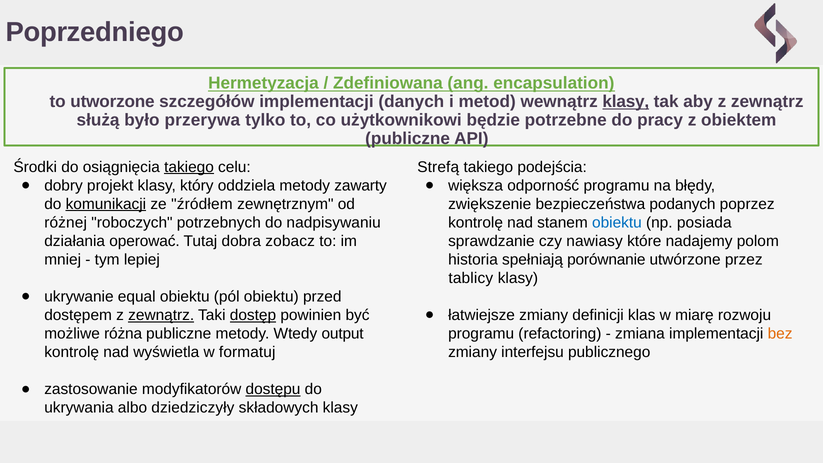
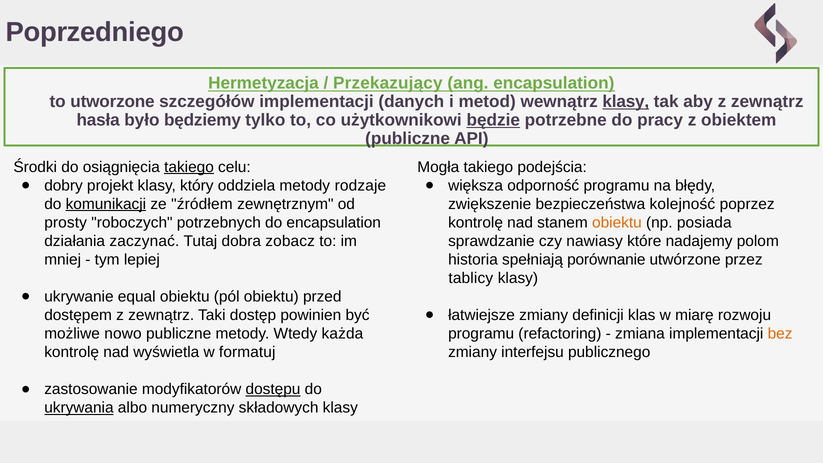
Zdefiniowana: Zdefiniowana -> Przekazujący (388, 83)
służą: służą -> hasła (98, 120)
przerywa: przerywa -> będziemy (202, 120)
będzie underline: none -> present (493, 120)
Strefą: Strefą -> Mogła (438, 167)
zawarty: zawarty -> rodzaje (360, 186)
podanych: podanych -> kolejność (682, 204)
różnej: różnej -> prosty (66, 223)
do nadpisywaniu: nadpisywaniu -> encapsulation (334, 223)
obiektu colour: blue -> orange (617, 223)
operować: operować -> zaczynać (144, 241)
zewnątrz underline: present -> none (161, 315)
dostęp underline: present -> none (253, 315)
różna: różna -> nowo (123, 334)
output: output -> każda (342, 334)
ukrywania underline: none -> present (79, 408)
dziedziczyły: dziedziczyły -> numeryczny (193, 408)
